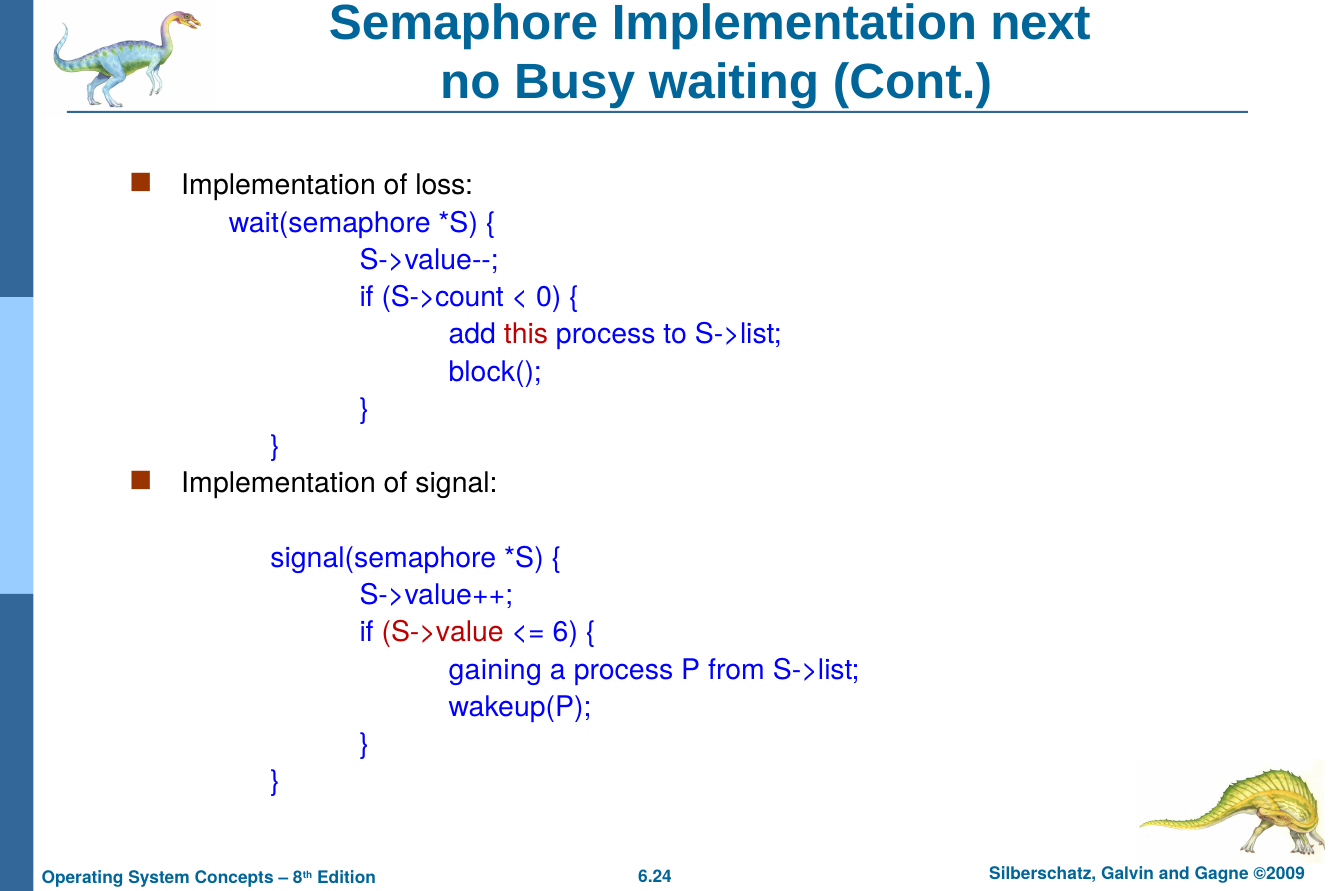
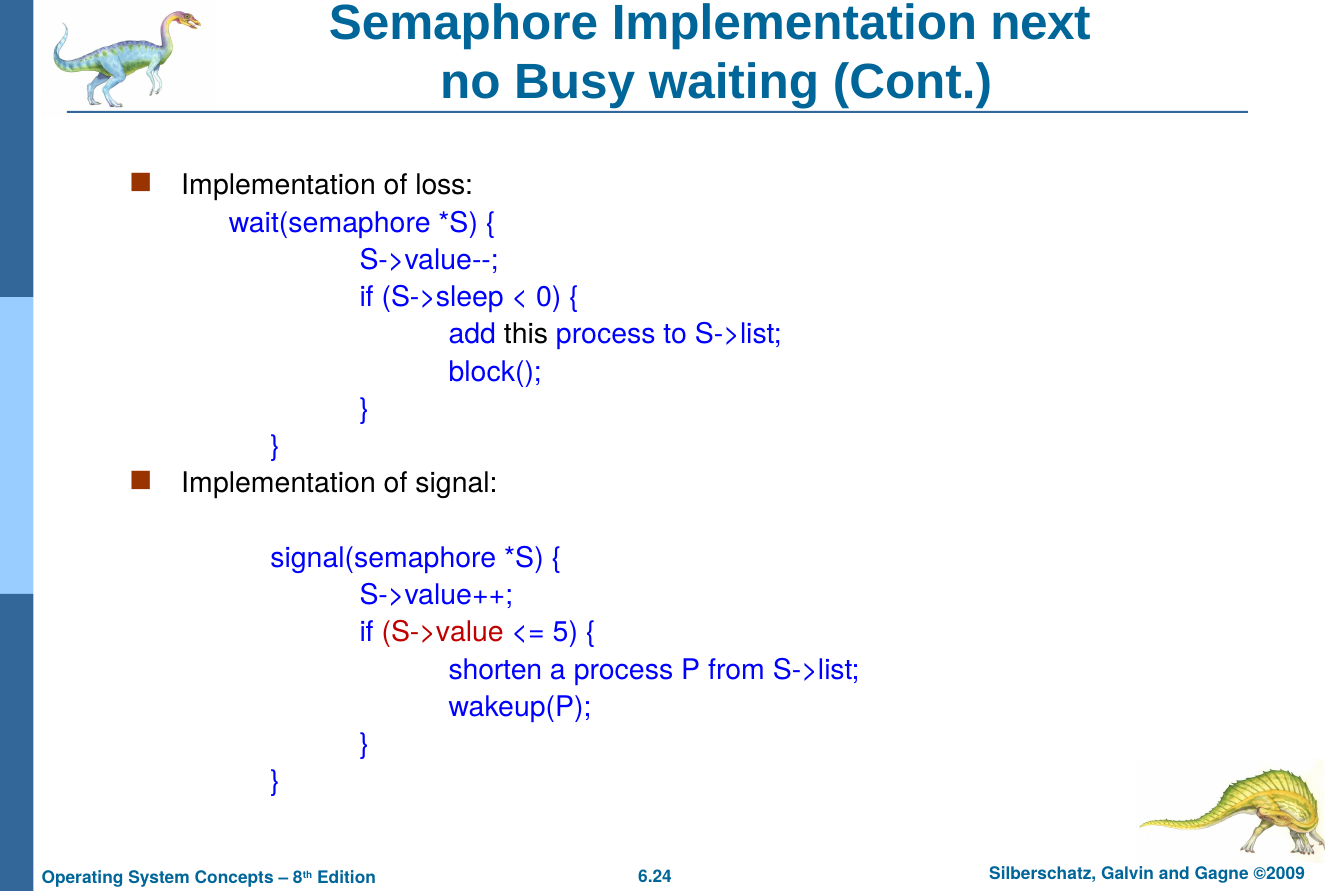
S->count: S->count -> S->sleep (443, 297)
this colour: red -> black (526, 335)
6: 6 -> 5 (565, 633)
gaining: gaining -> shorten (495, 670)
